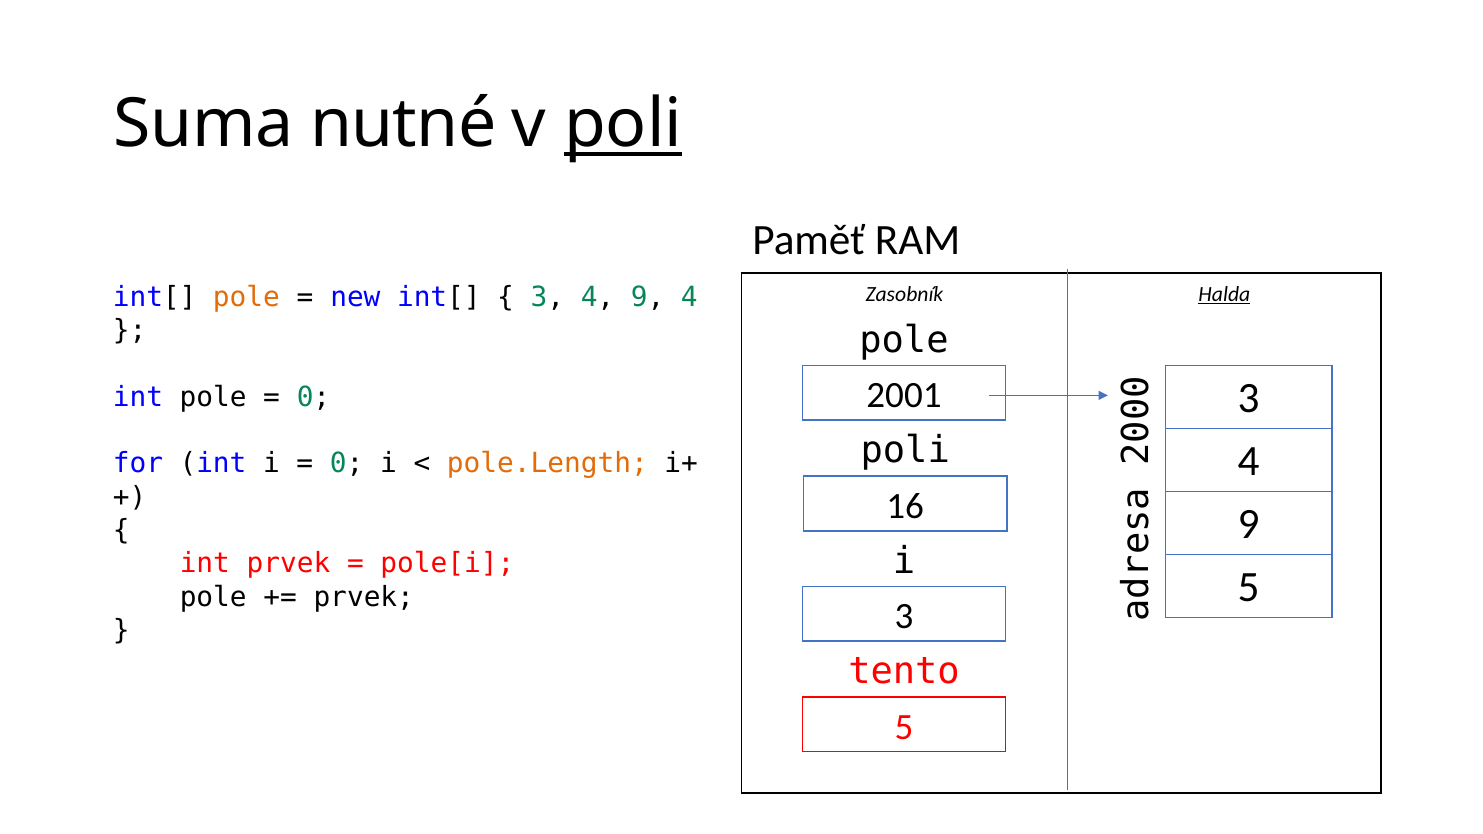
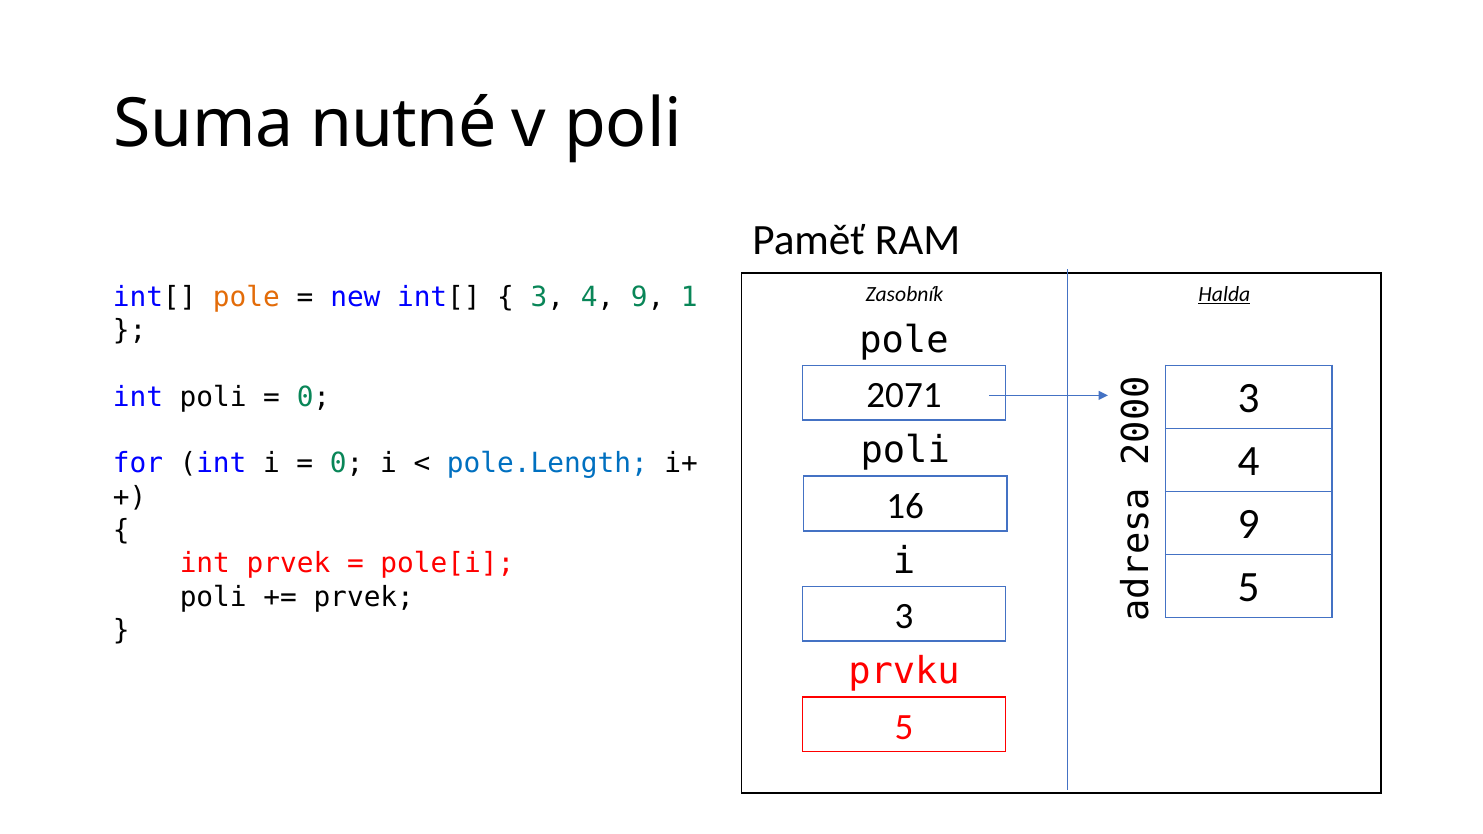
poli underline: present -> none (623, 125)
9 4: 4 -> 1 (689, 297)
2001: 2001 -> 2071 (904, 396)
int pole: pole -> poli (213, 397)
pole.Length colour: orange -> blue (547, 464)
pole: pole -> poli (213, 597)
tento: tento -> prvku (904, 672)
